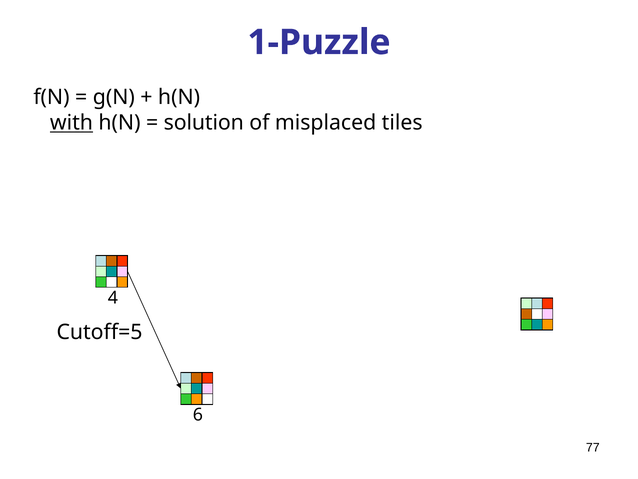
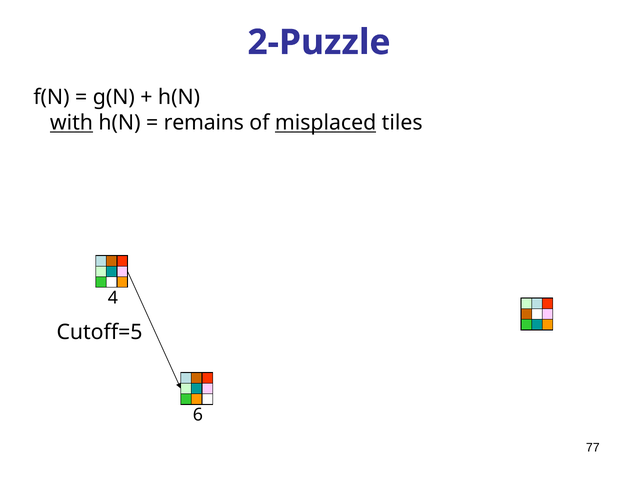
1-Puzzle: 1-Puzzle -> 2-Puzzle (319, 42)
solution: solution -> remains (204, 123)
misplaced underline: none -> present (326, 123)
